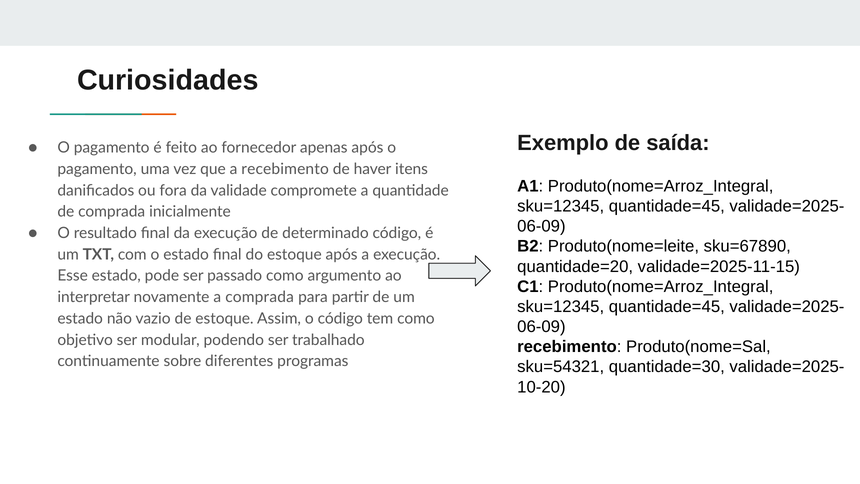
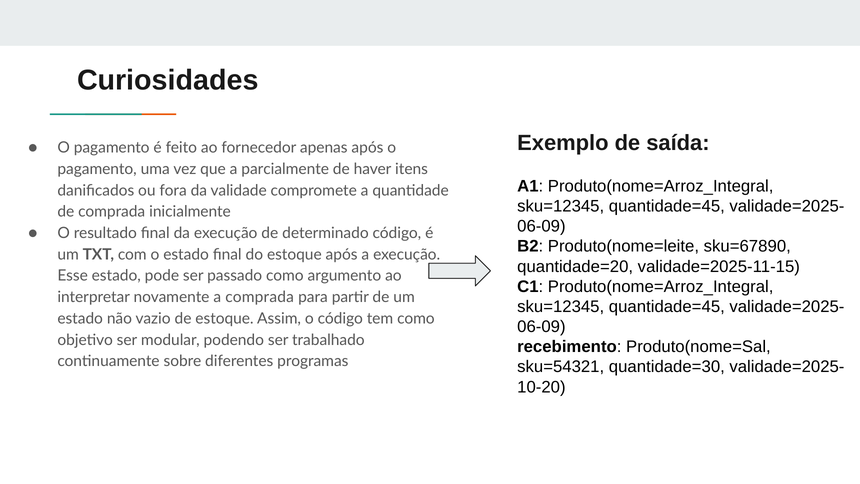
a recebimento: recebimento -> parcialmente (285, 169)
